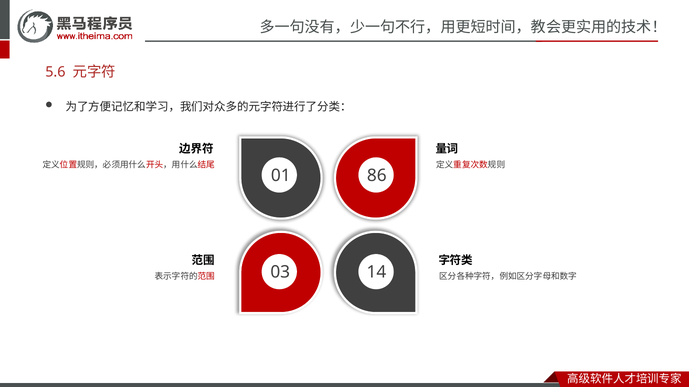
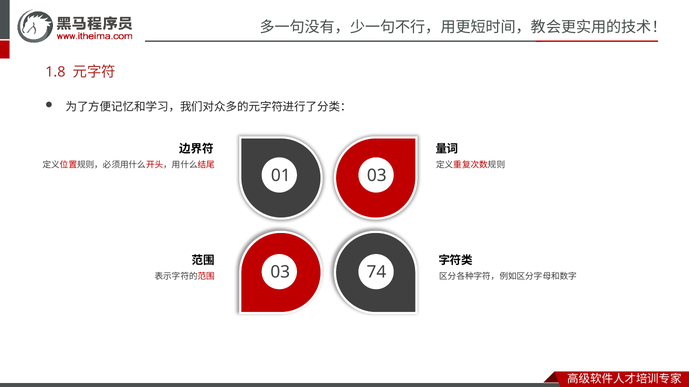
5.6: 5.6 -> 1.8 (55, 72)
01 86: 86 -> 03 (377, 176)
14: 14 -> 74 (376, 273)
